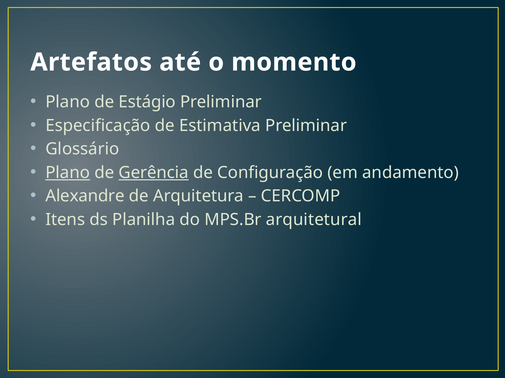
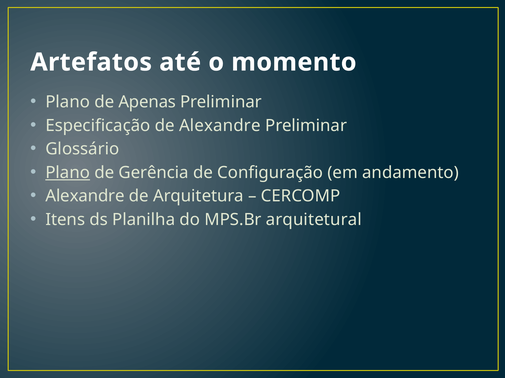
Estágio: Estágio -> Apenas (147, 102)
de Estimativa: Estimativa -> Alexandre (220, 126)
Gerência underline: present -> none (154, 173)
